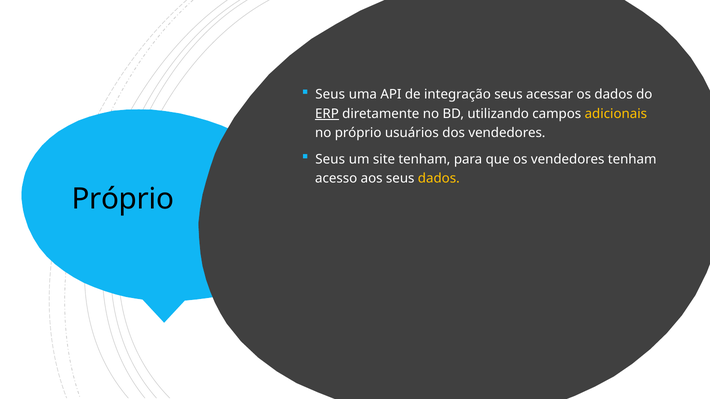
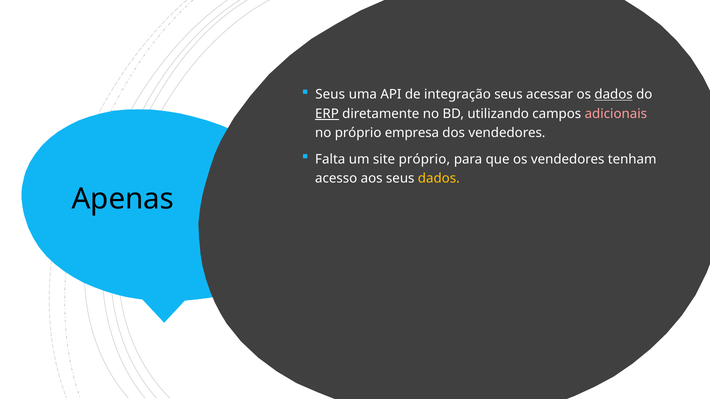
dados underline: none -> present (614, 95)
adicionais colour: yellow -> pink (616, 114)
usuários: usuários -> empresa (412, 133)
Seus: Seus -> Falta (330, 160)
site tenham: tenham -> próprio (424, 160)
Próprio: Próprio -> Apenas (123, 199)
